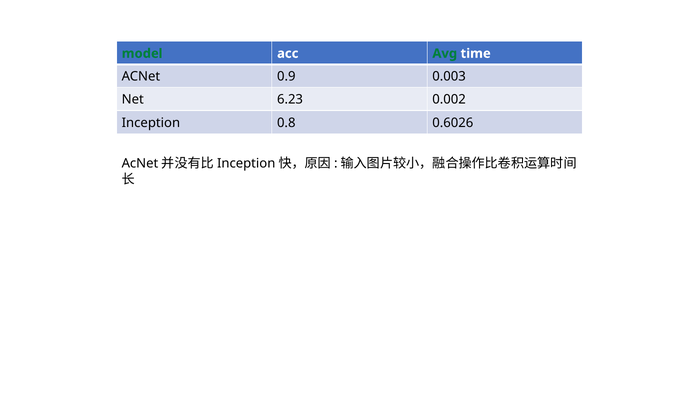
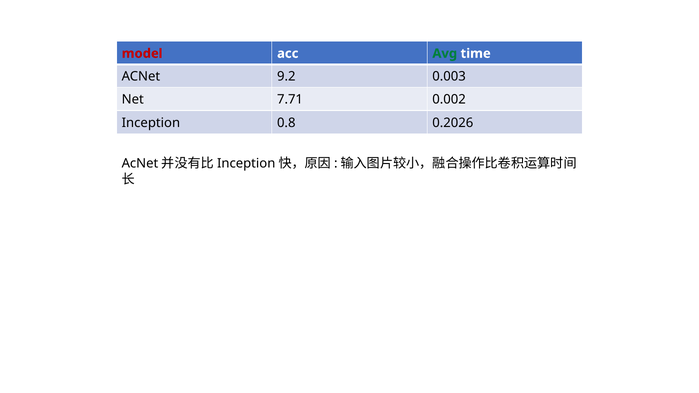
model colour: green -> red (142, 54)
0.9: 0.9 -> 9.2 (286, 77)
6.23: 6.23 -> 7.71 (290, 100)
0.6026: 0.6026 -> 0.2026 (453, 123)
